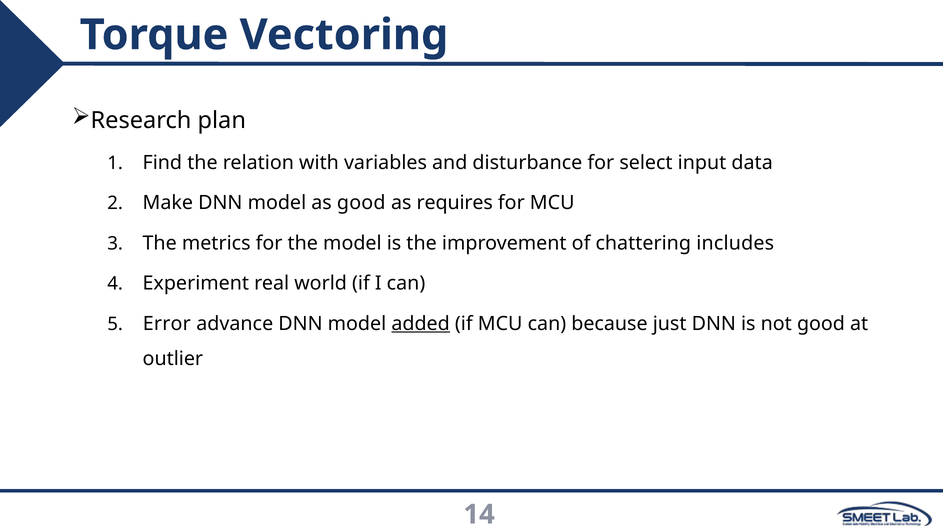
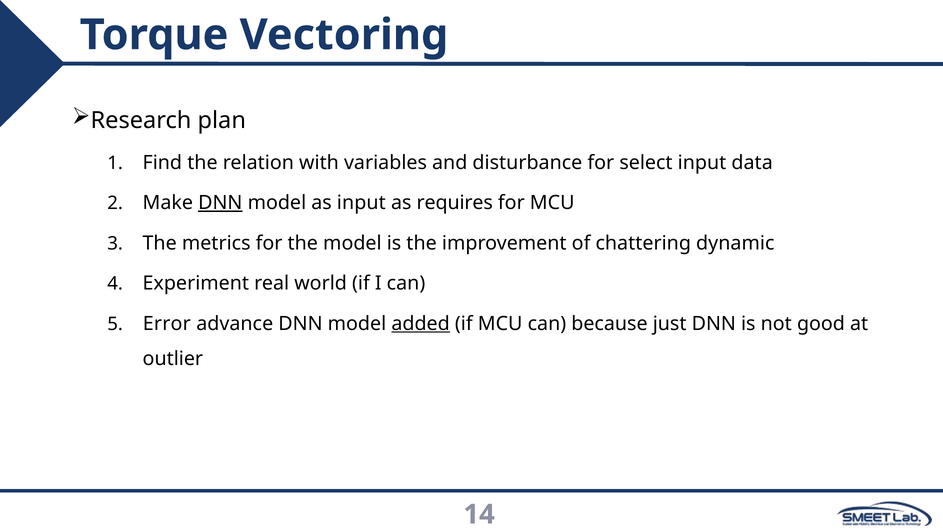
DNN underline: none -> present (220, 203)
as good: good -> input (361, 203)
includes: includes -> dynamic (735, 243)
